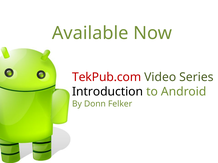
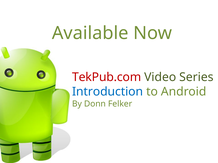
Introduction colour: black -> blue (108, 92)
